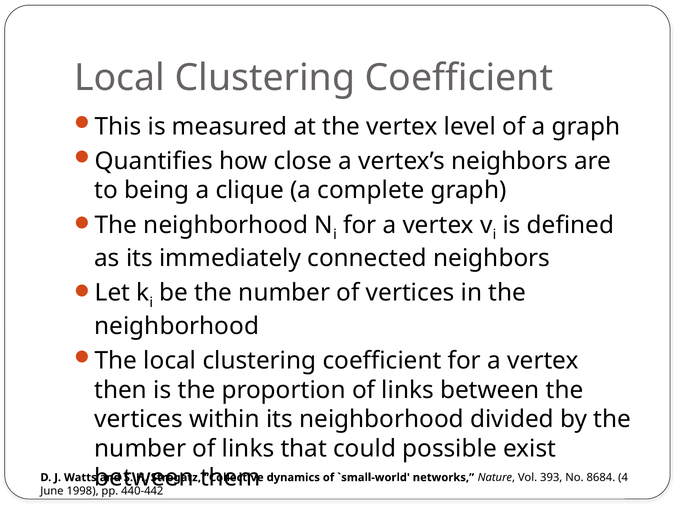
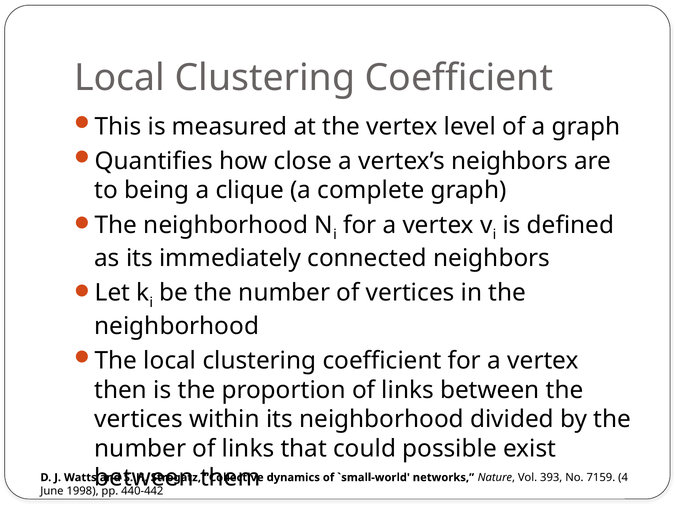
8684: 8684 -> 7159 (601, 478)
